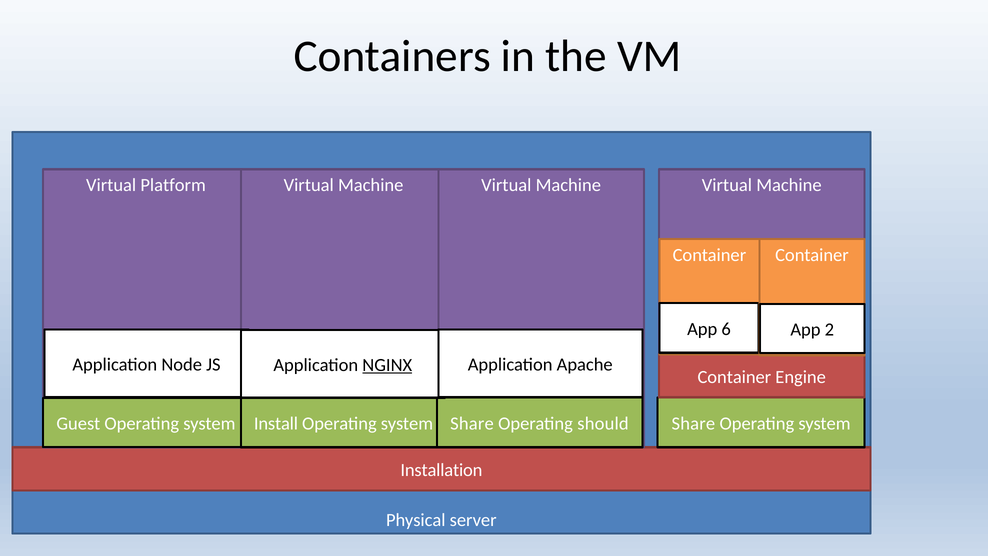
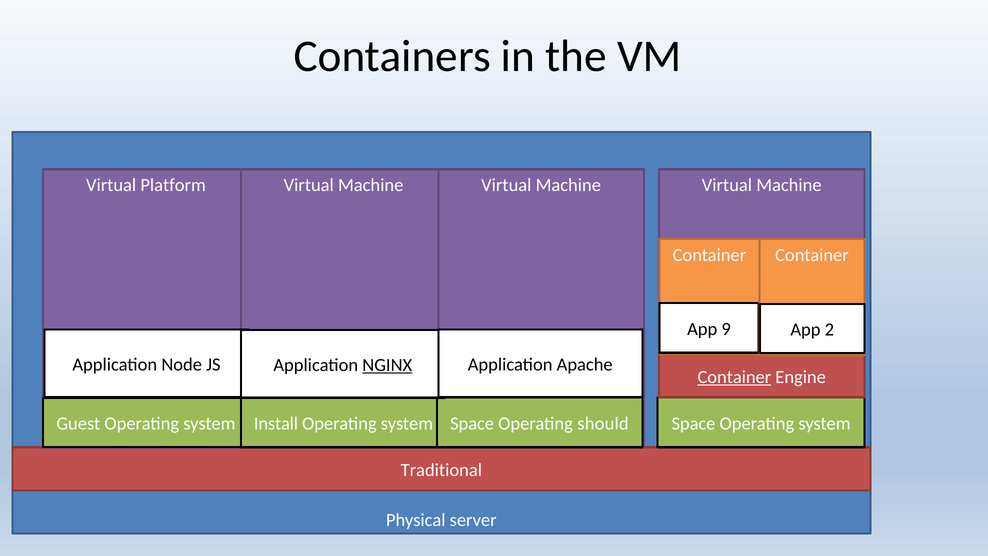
6: 6 -> 9 (726, 329)
Container underline: none -> present (734, 377)
Share: Share -> Space (693, 423)
system Share: Share -> Space (472, 423)
Installation: Installation -> Traditional (441, 470)
